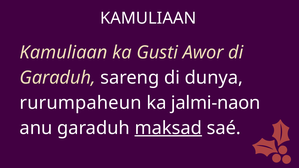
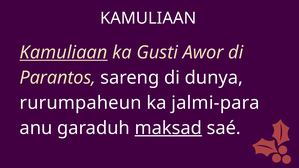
Kamuliaan underline: none -> present (64, 53)
Garaduh: Garaduh -> Parantos (58, 78)
jalmi-naon: jalmi-naon -> jalmi-para (216, 103)
